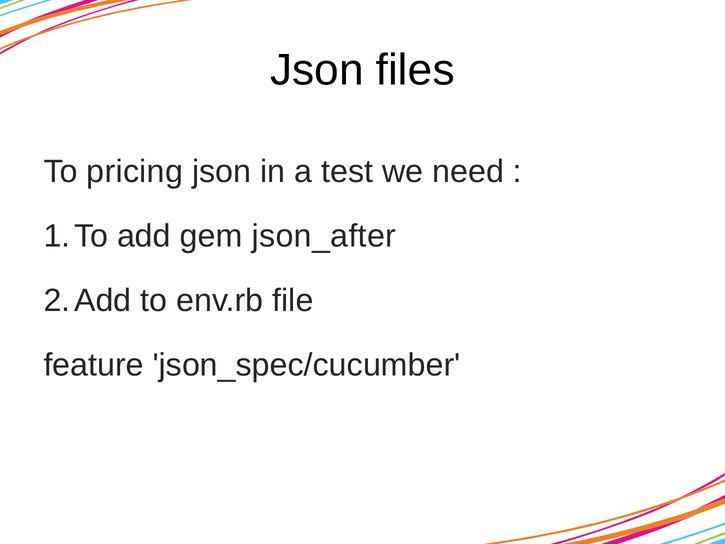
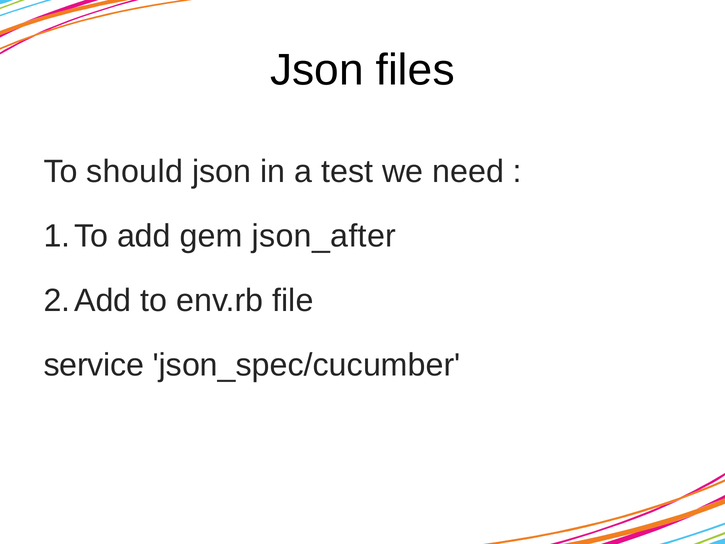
pricing: pricing -> should (135, 171)
feature: feature -> service (94, 365)
